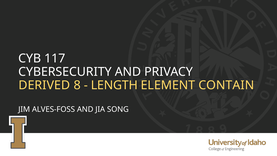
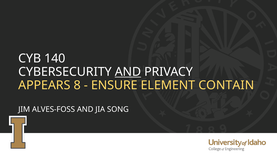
117: 117 -> 140 (55, 58)
AND underline: none -> present (128, 72)
DERIVED: DERIVED -> APPEARS (44, 85)
LENGTH: LENGTH -> ENSURE (114, 85)
